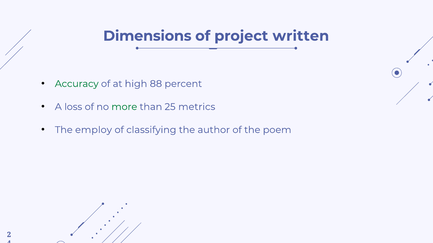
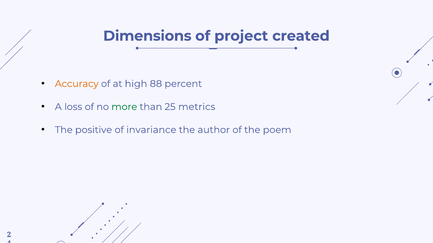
written: written -> created (301, 36)
Accuracy colour: green -> orange (77, 84)
employ: employ -> positive (94, 130)
classifying: classifying -> invariance (151, 130)
